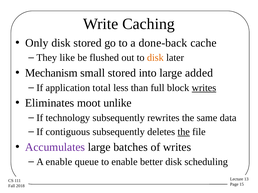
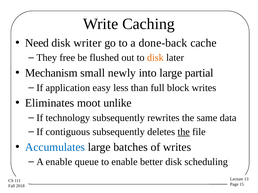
Only: Only -> Need (37, 43)
disk stored: stored -> writer (88, 43)
like: like -> free (67, 58)
small stored: stored -> newly (122, 73)
added: added -> partial (199, 73)
total: total -> easy (102, 88)
writes underline: present -> none (204, 88)
Accumulates colour: purple -> blue (55, 147)
